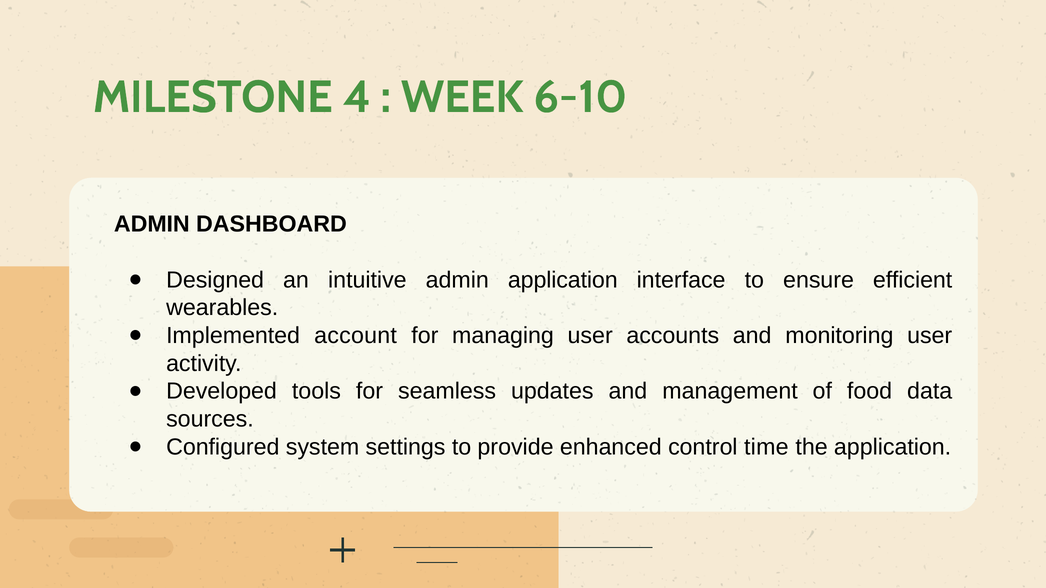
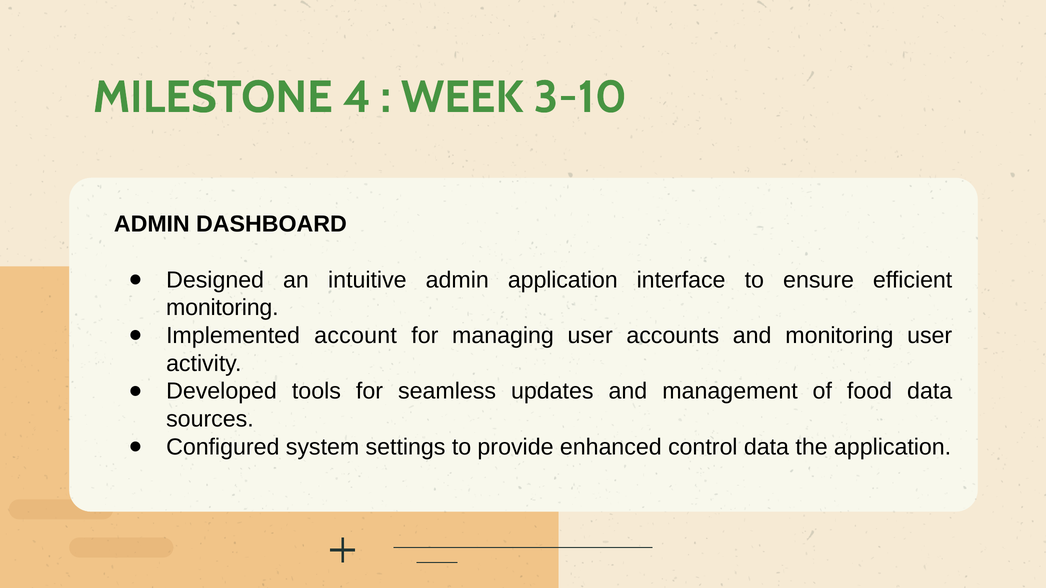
6-10: 6-10 -> 3-10 (580, 97)
wearables: wearables -> monitoring (222, 308)
control time: time -> data (766, 447)
